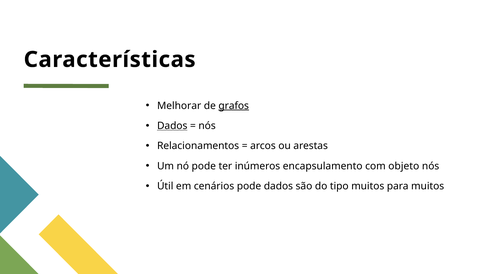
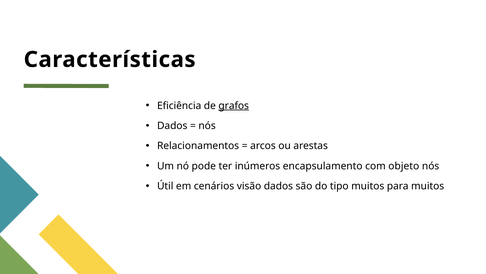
Melhorar: Melhorar -> Eficiência (179, 105)
Dados underline: present -> none (172, 126)
cenários pode: pode -> visão (249, 186)
